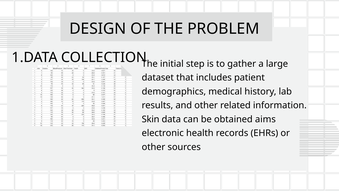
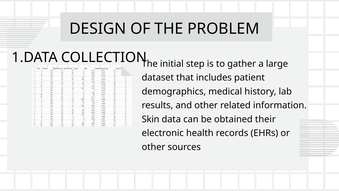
aims: aims -> their (265, 119)
